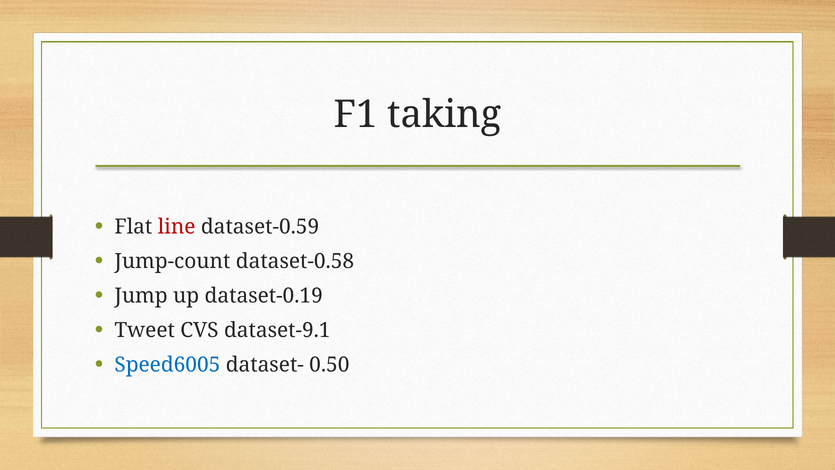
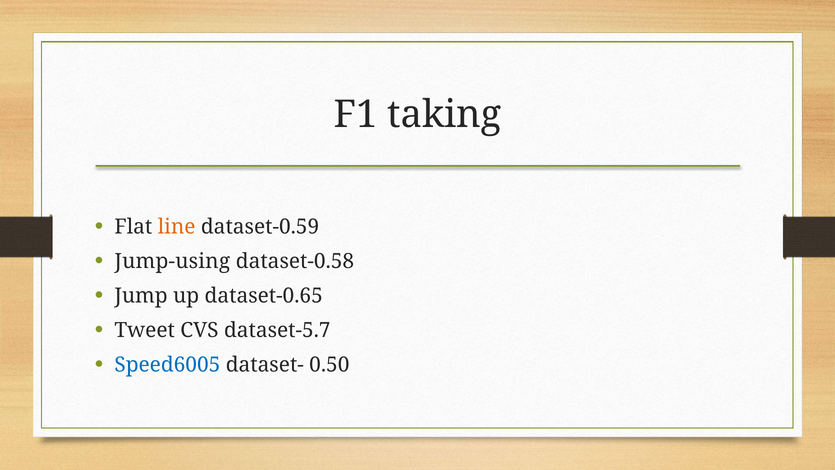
line colour: red -> orange (177, 227)
Jump-count: Jump-count -> Jump-using (172, 261)
dataset-0.19: dataset-0.19 -> dataset-0.65 (264, 296)
dataset-9.1: dataset-9.1 -> dataset-5.7 (277, 330)
